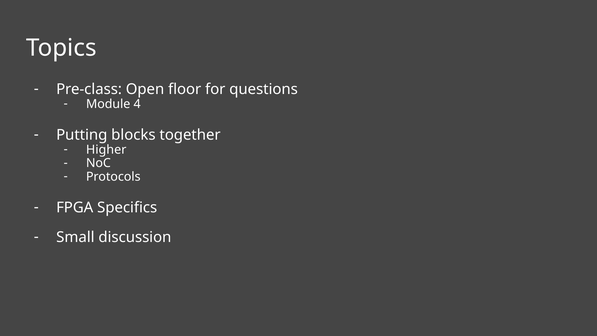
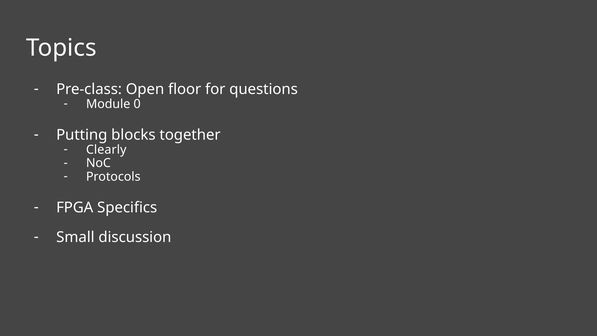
4: 4 -> 0 (137, 104)
Higher: Higher -> Clearly (106, 150)
